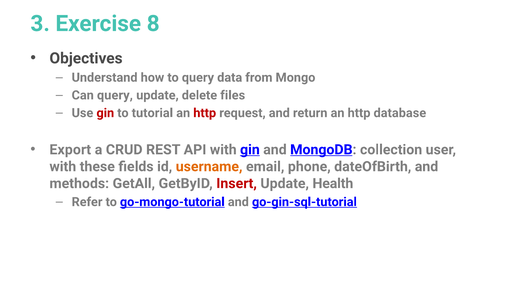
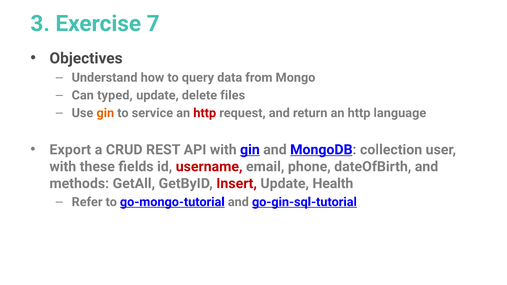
8: 8 -> 7 (153, 24)
Can query: query -> typed (115, 95)
gin colour: red -> orange (105, 113)
tutorial: tutorial -> service (152, 113)
database: database -> language (400, 113)
username colour: orange -> red (209, 167)
